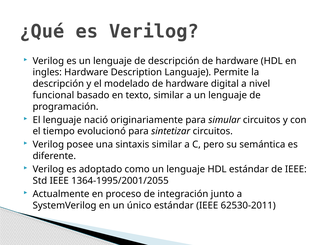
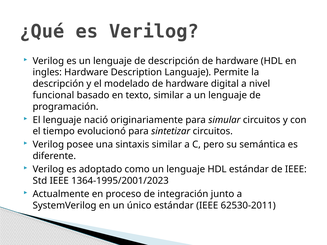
1364-1995/2001/2055: 1364-1995/2001/2055 -> 1364-1995/2001/2023 (120, 181)
